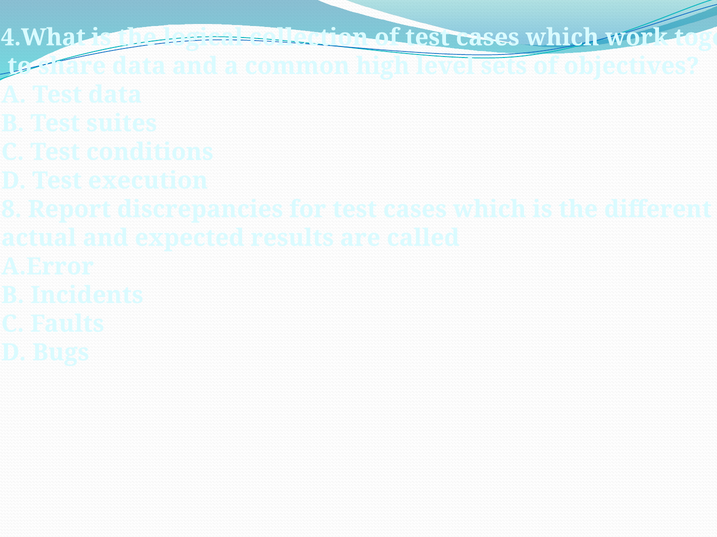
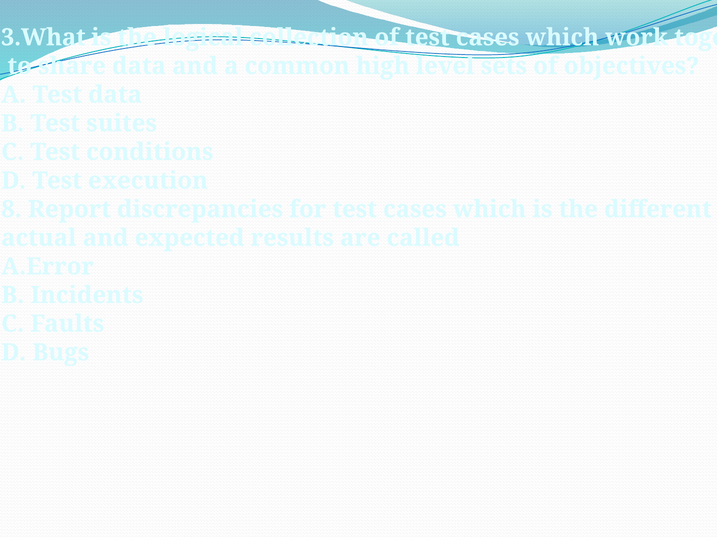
4.What: 4.What -> 3.What (43, 38)
